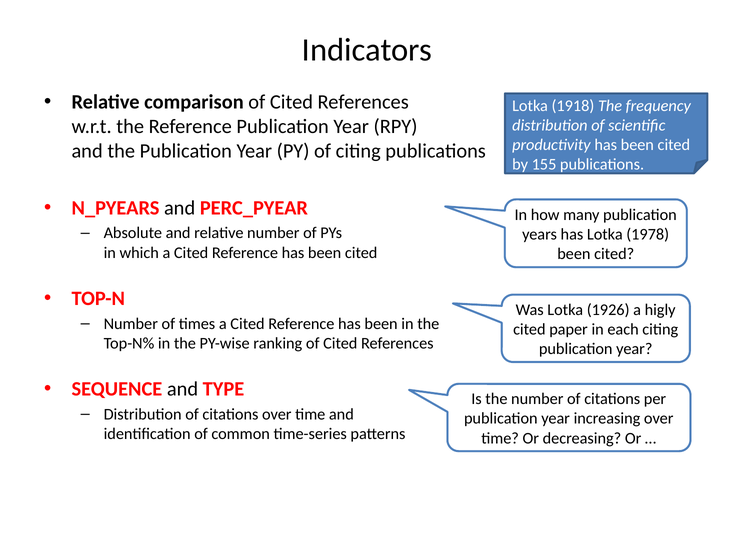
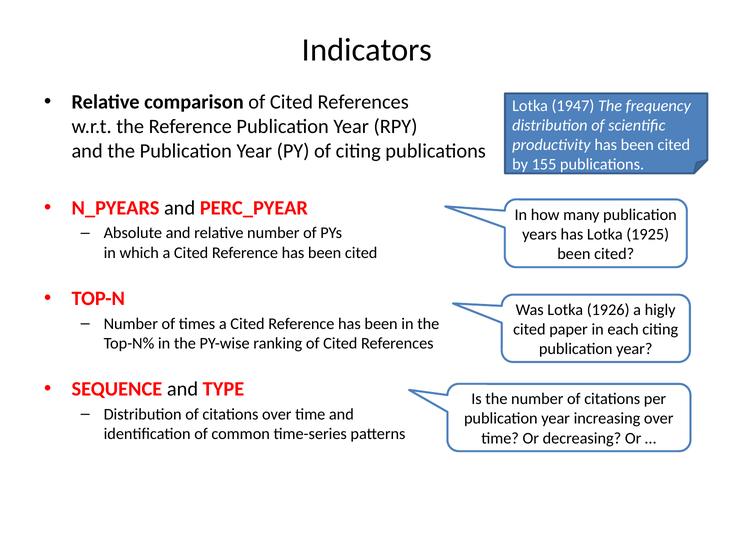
1918: 1918 -> 1947 (573, 106)
1978: 1978 -> 1925 (648, 234)
